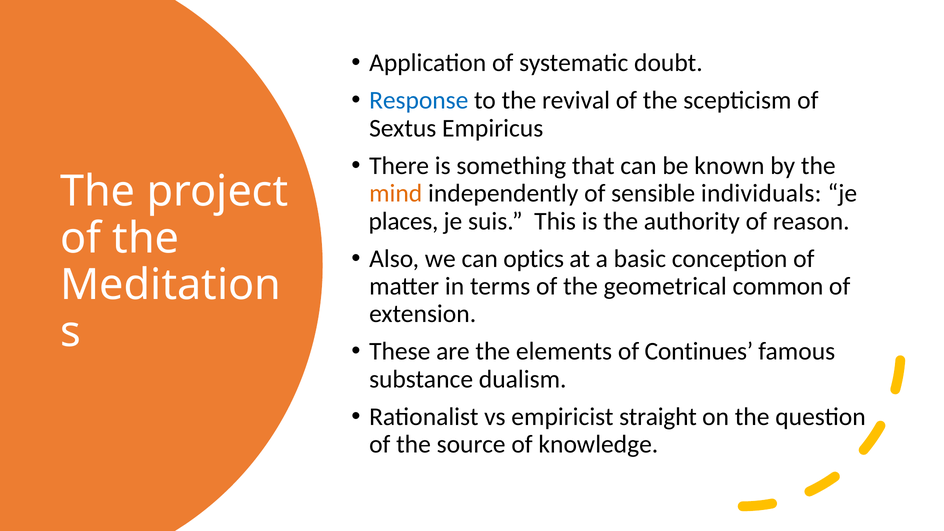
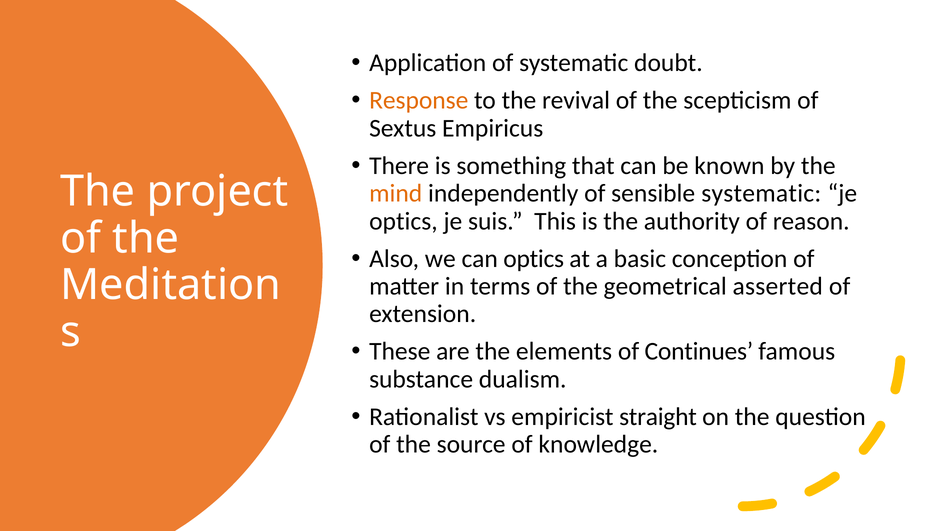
Response colour: blue -> orange (419, 101)
sensible individuals: individuals -> systematic (761, 193)
places: places -> optics (403, 221)
common: common -> asserted (778, 286)
